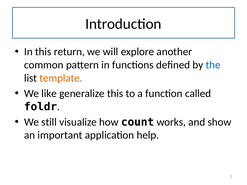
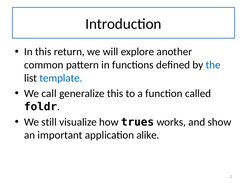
template colour: orange -> blue (61, 78)
like: like -> call (49, 94)
count: count -> trues (138, 122)
help: help -> alike (148, 135)
